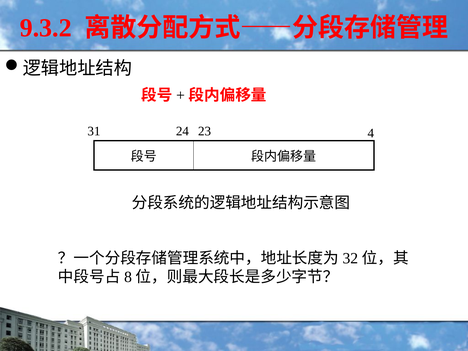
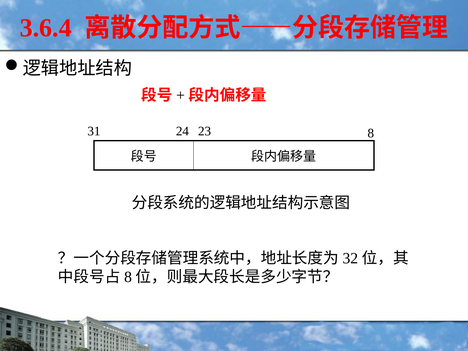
9.3.2: 9.3.2 -> 3.6.4 (46, 28)
4: 4 -> 8 (371, 133)
